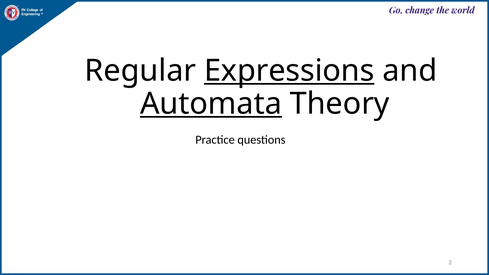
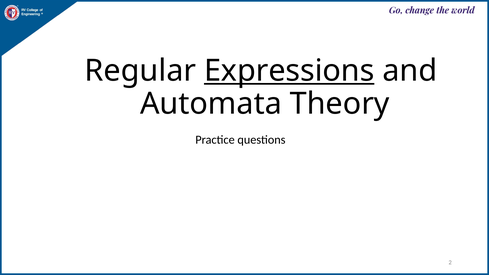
Automata underline: present -> none (211, 104)
